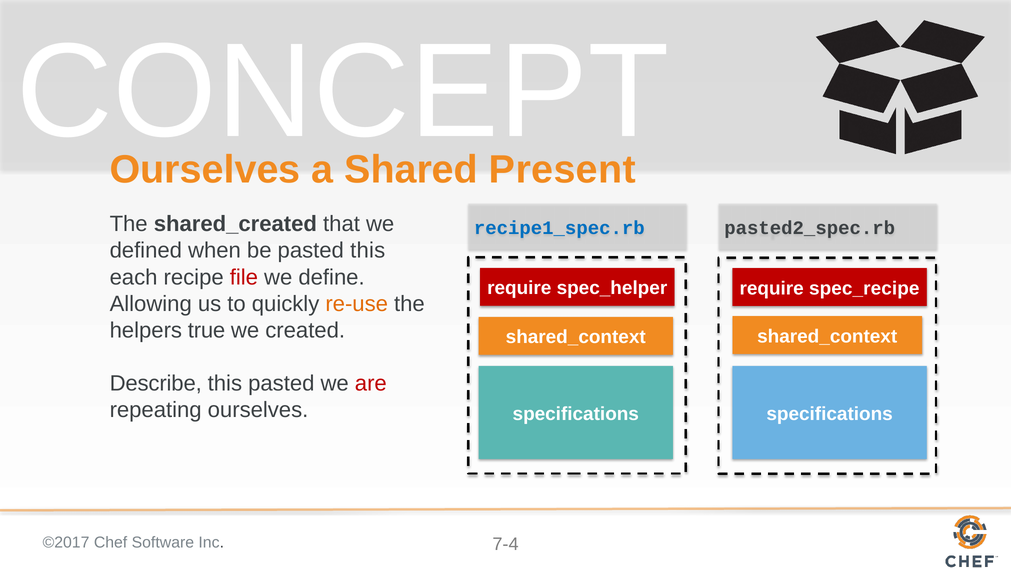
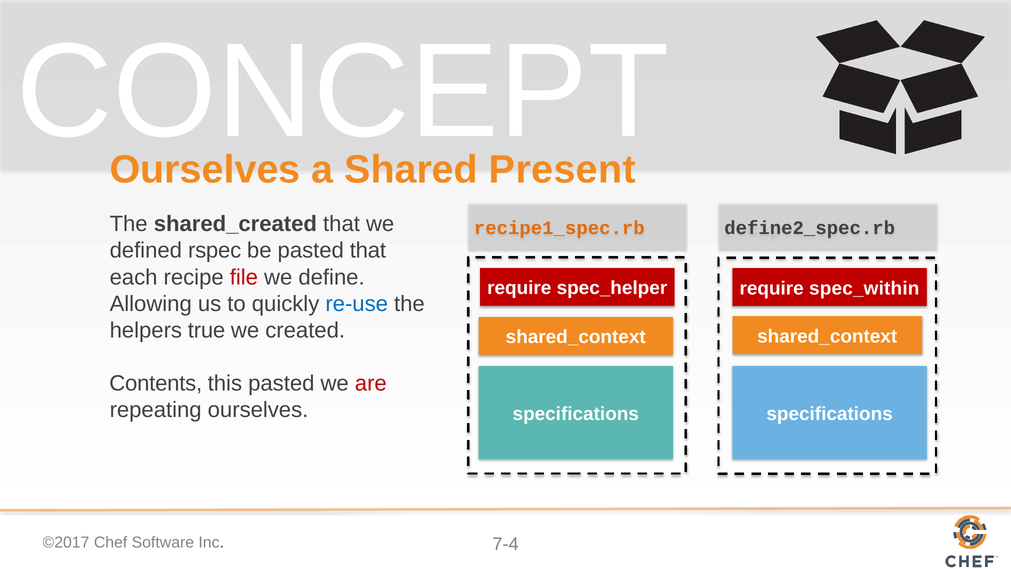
recipe1_spec.rb colour: blue -> orange (559, 228)
pasted2_spec.rb: pasted2_spec.rb -> define2_spec.rb (810, 228)
when: when -> rspec (215, 251)
pasted this: this -> that (368, 251)
spec_recipe: spec_recipe -> spec_within (864, 288)
re-use colour: orange -> blue (357, 304)
Describe: Describe -> Contents (156, 383)
